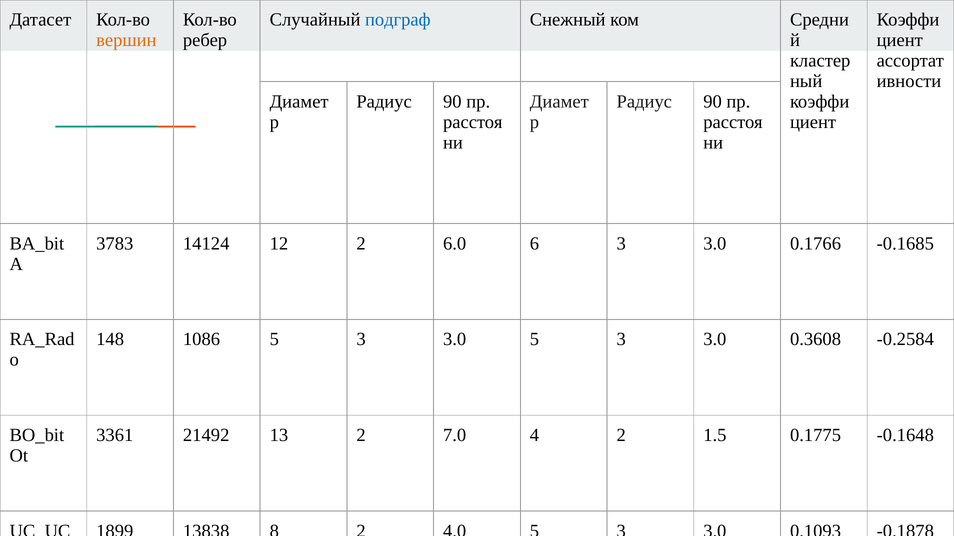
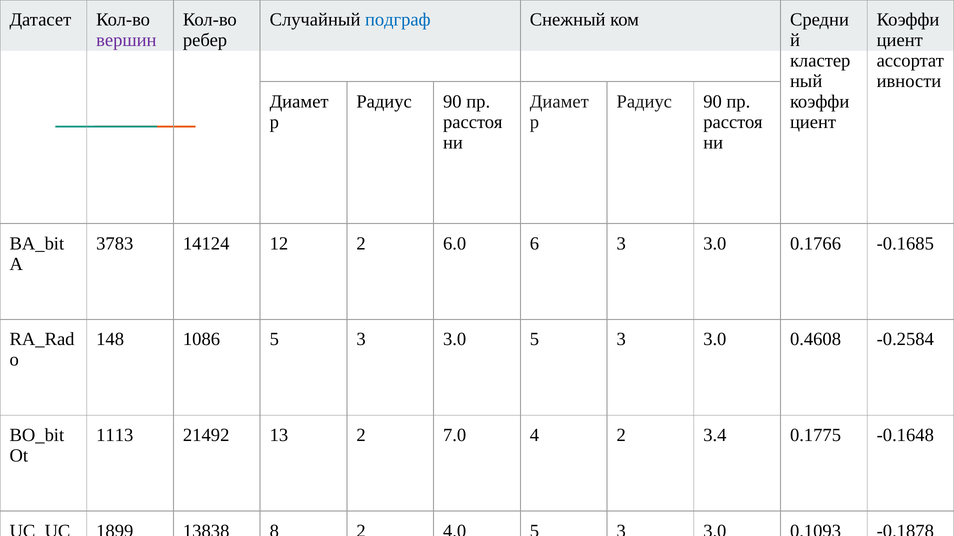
вершин colour: orange -> purple (126, 40)
0.3608: 0.3608 -> 0.4608 (816, 340)
3361: 3361 -> 1113 (115, 436)
1.5: 1.5 -> 3.4 (715, 436)
